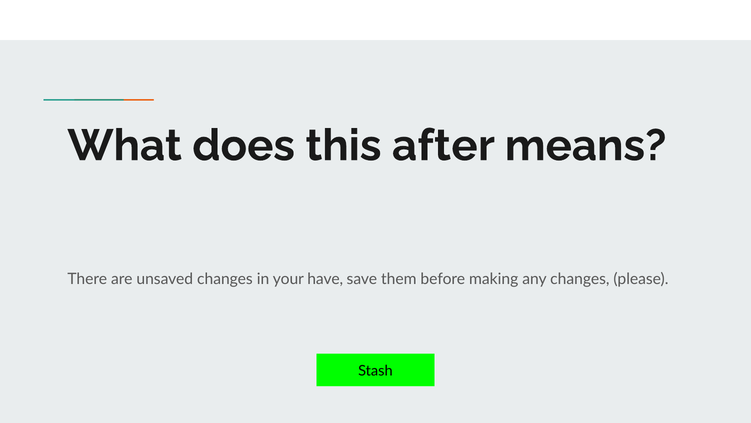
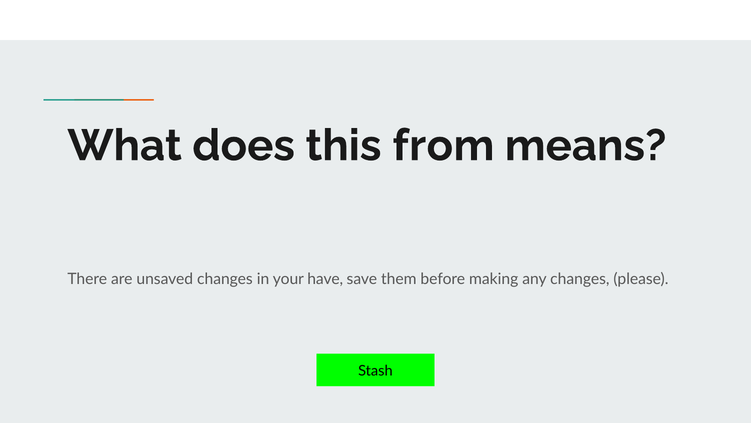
after: after -> from (443, 145)
